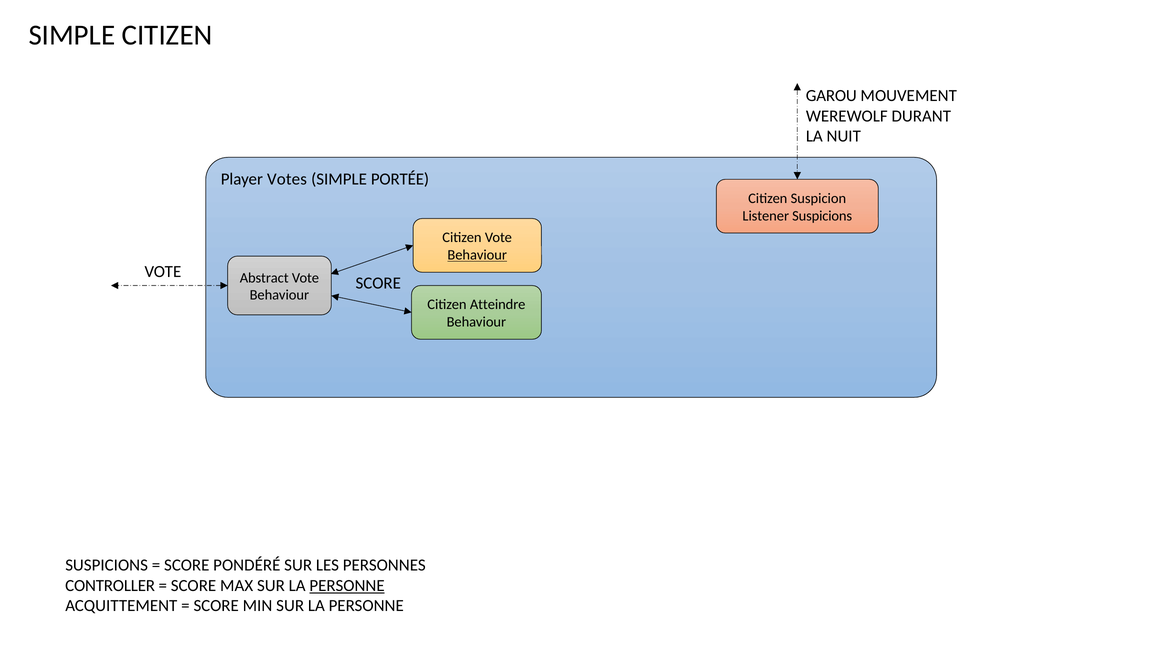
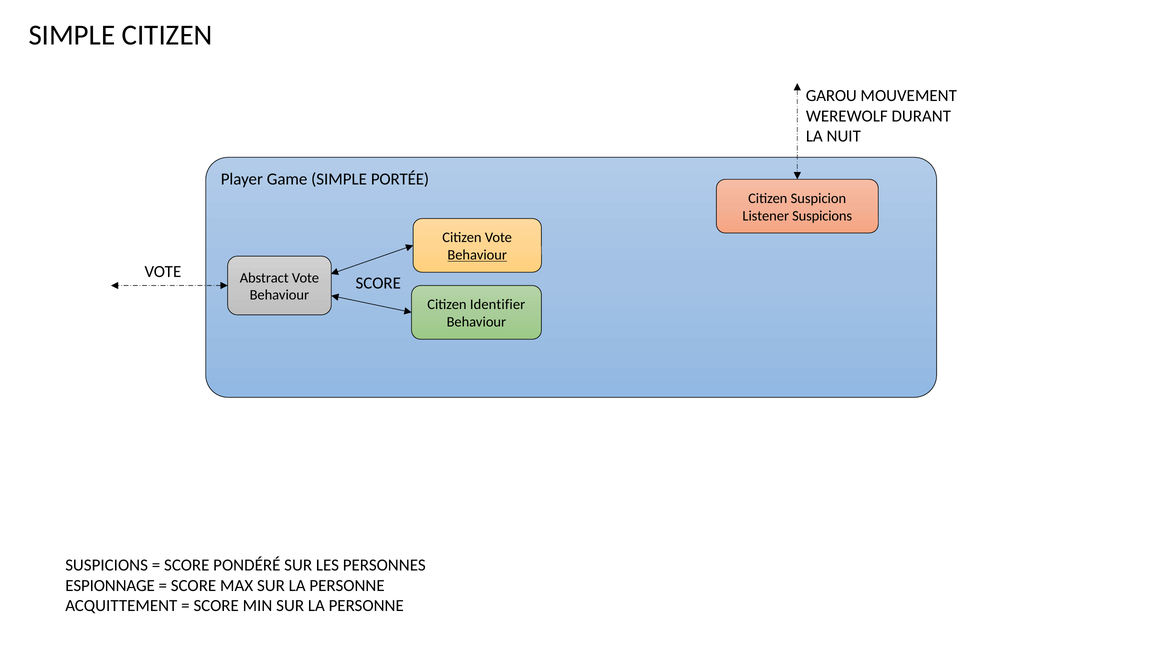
Votes: Votes -> Game (287, 179)
Atteindre: Atteindre -> Identifier (498, 304)
CONTROLLER: CONTROLLER -> ESPIONNAGE (110, 585)
PERSONNE underline: present -> none (347, 585)
